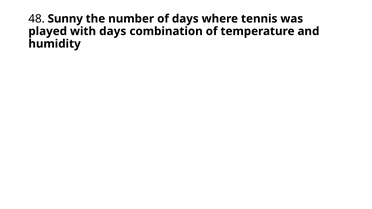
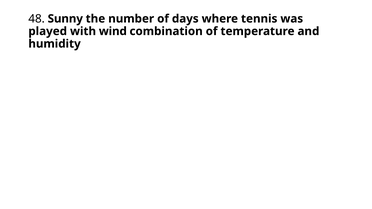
with days: days -> wind (113, 31)
